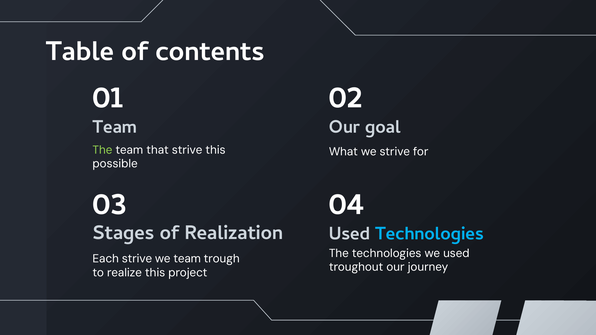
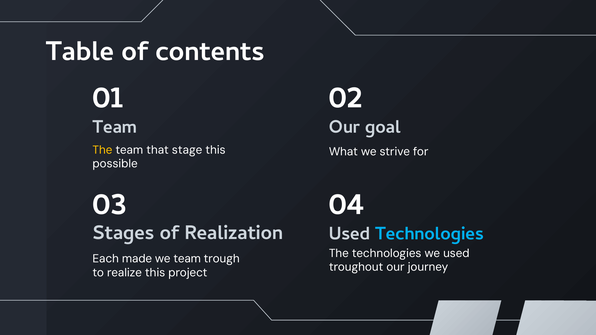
The colour: light green -> yellow (102, 150)
that strive: strive -> stage (187, 150)
Each strive: strive -> made (137, 259)
